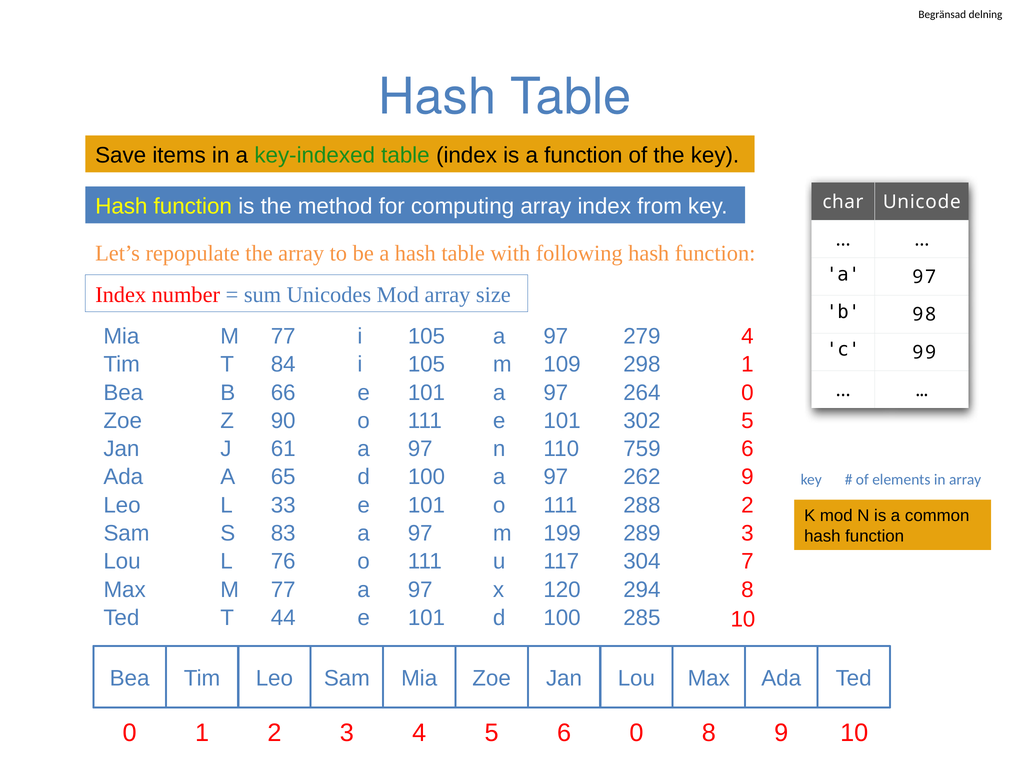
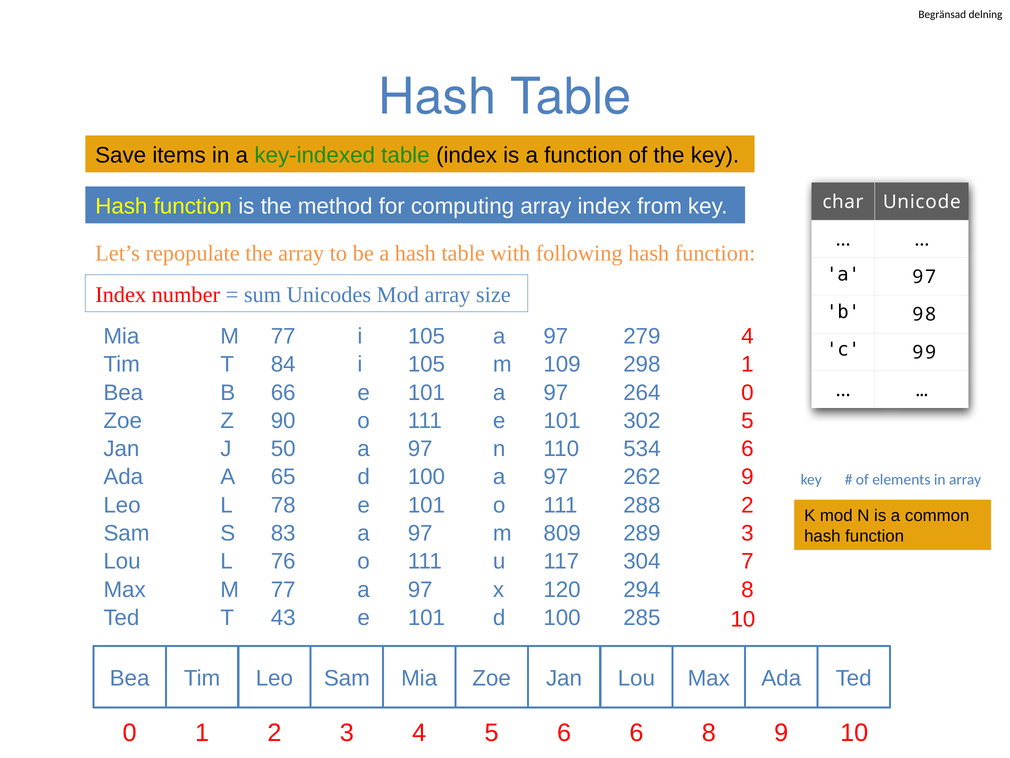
61: 61 -> 50 (283, 449)
759: 759 -> 534 (642, 449)
33: 33 -> 78 (283, 505)
199: 199 -> 809 (562, 533)
44: 44 -> 43 (283, 617)
6 0: 0 -> 6 (636, 733)
